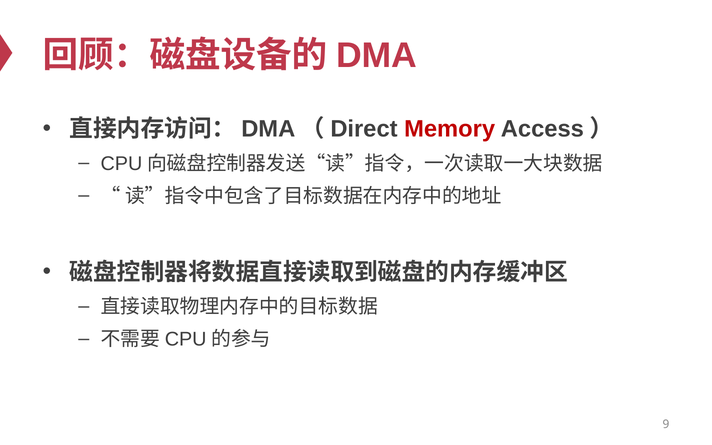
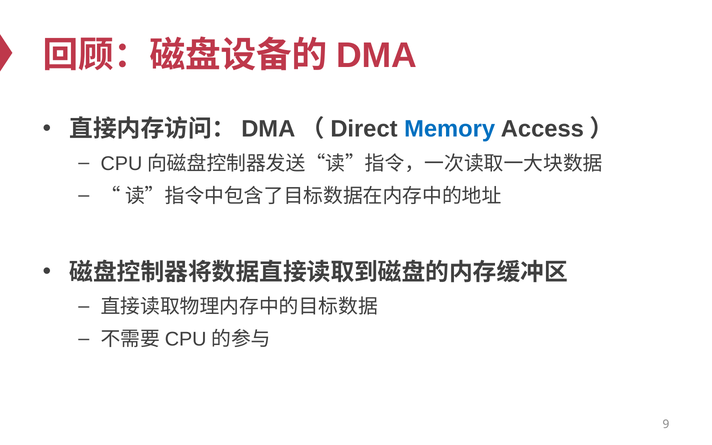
Memory colour: red -> blue (450, 129)
